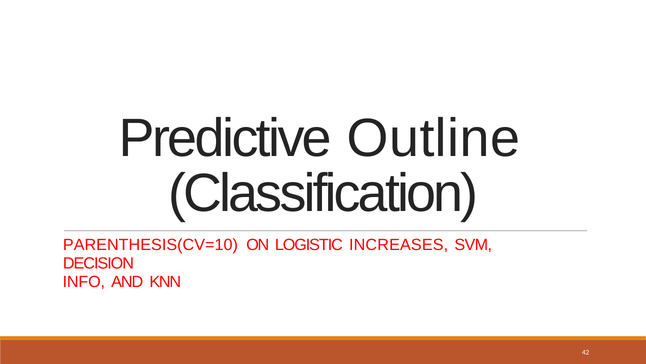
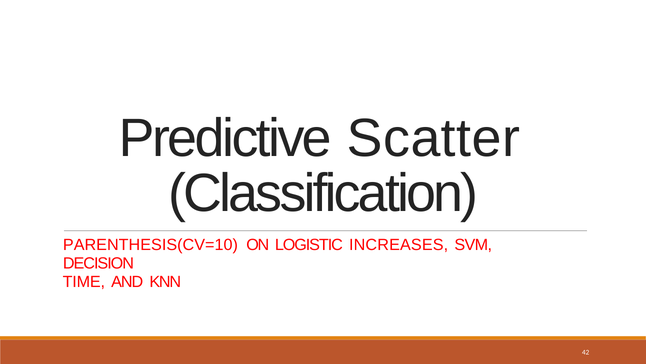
Outline: Outline -> Scatter (433, 138)
INFO: INFO -> TIME (84, 282)
